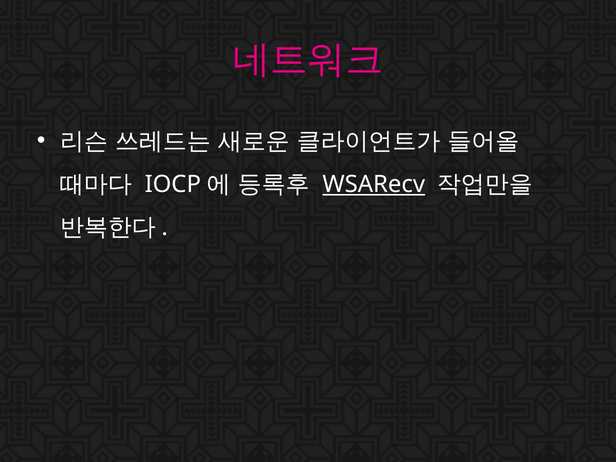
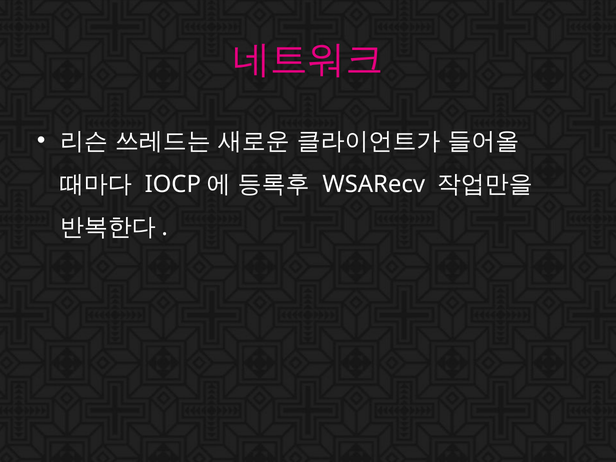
WSARecv underline: present -> none (374, 184)
